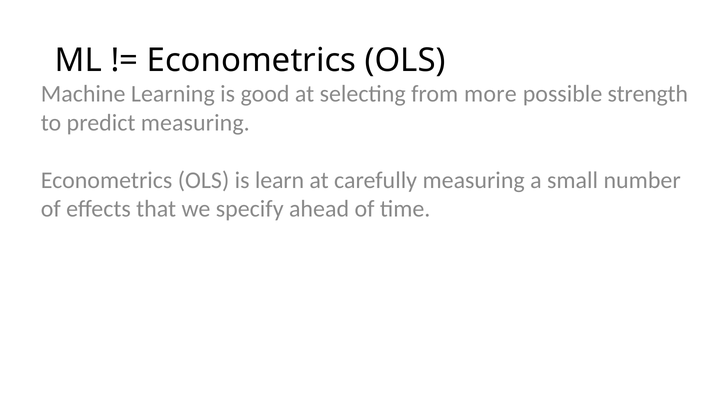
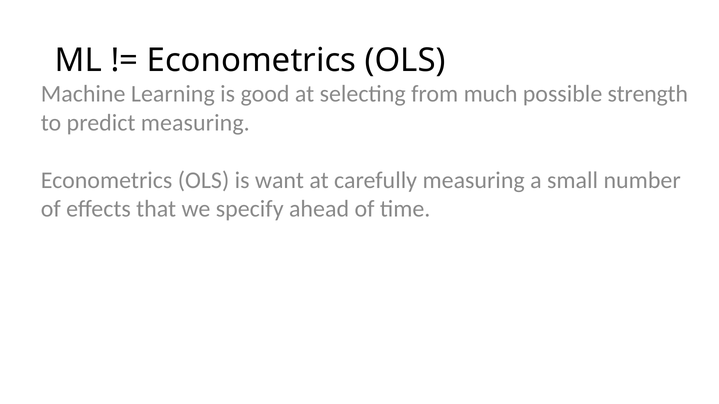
more: more -> much (491, 94)
learn: learn -> want (279, 180)
